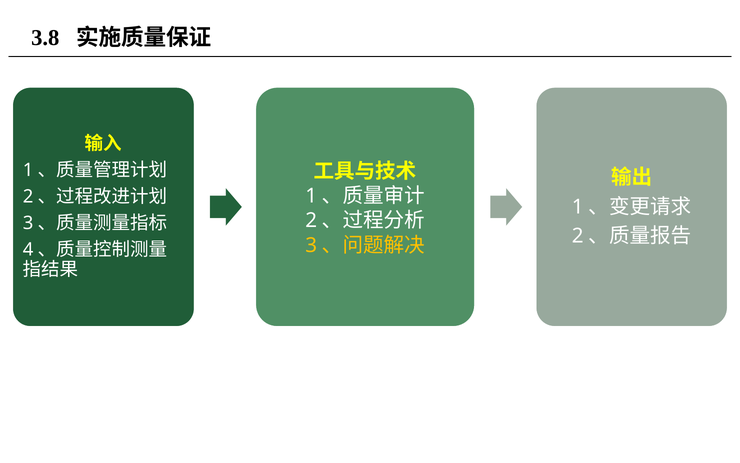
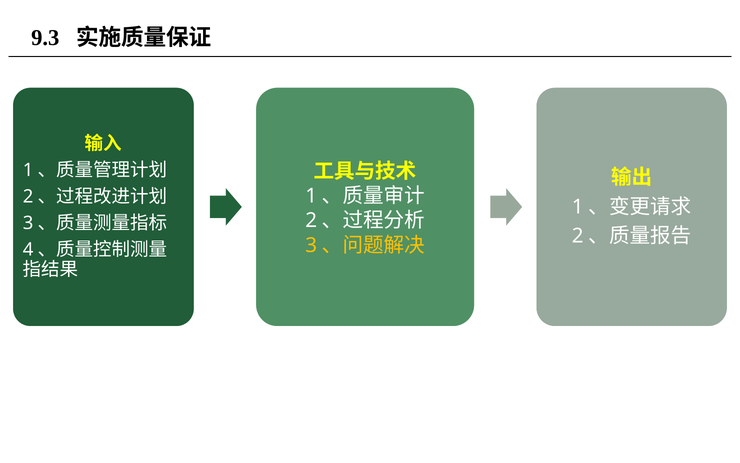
3.8: 3.8 -> 9.3 (45, 38)
